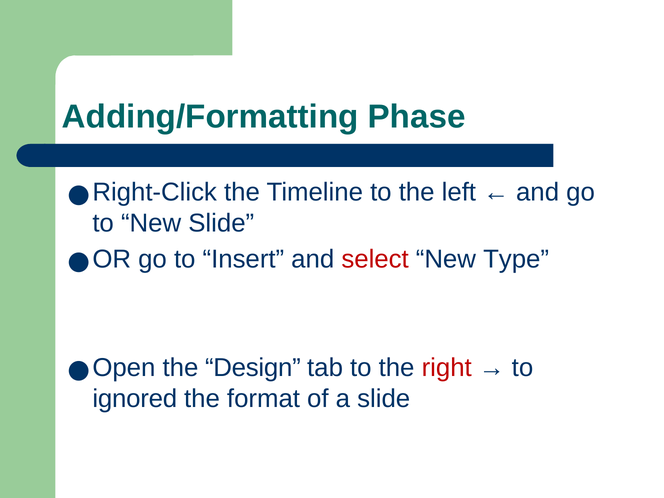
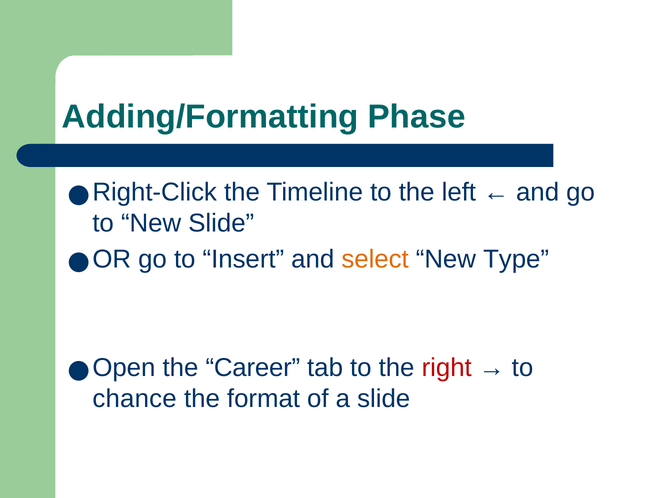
select colour: red -> orange (375, 259)
Design: Design -> Career (253, 368)
ignored: ignored -> chance (135, 399)
